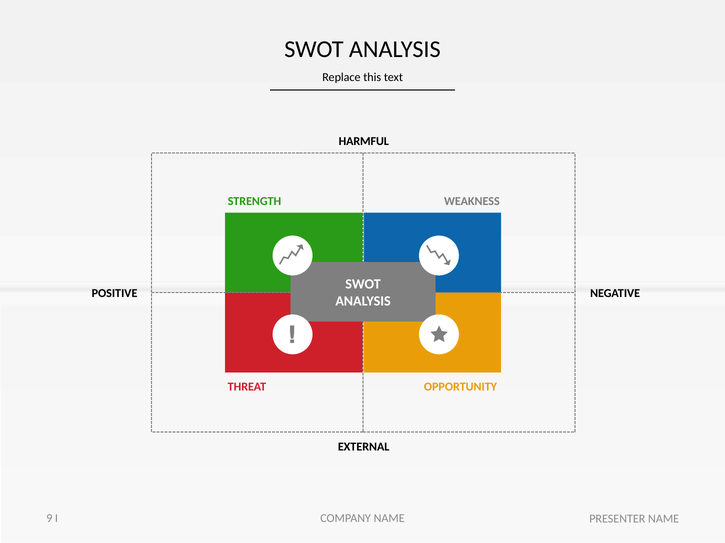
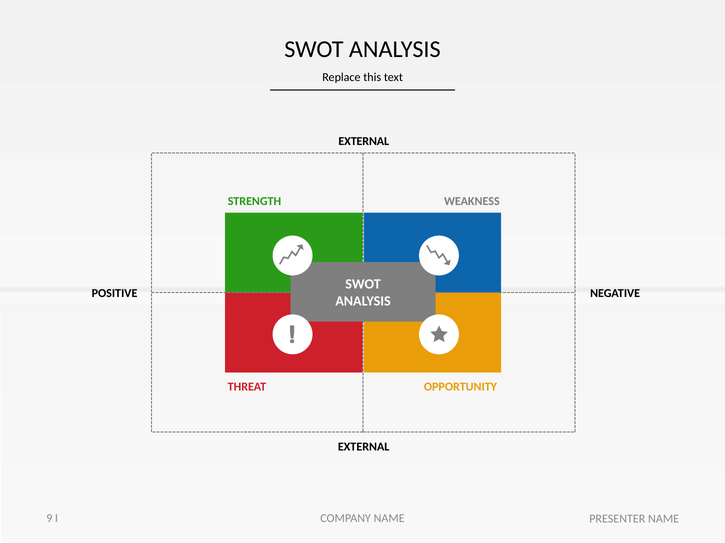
HARMFUL: HARMFUL -> EXTERNAL (364, 141)
